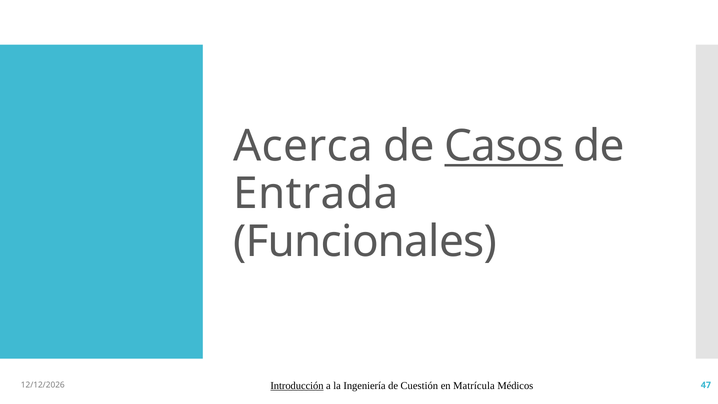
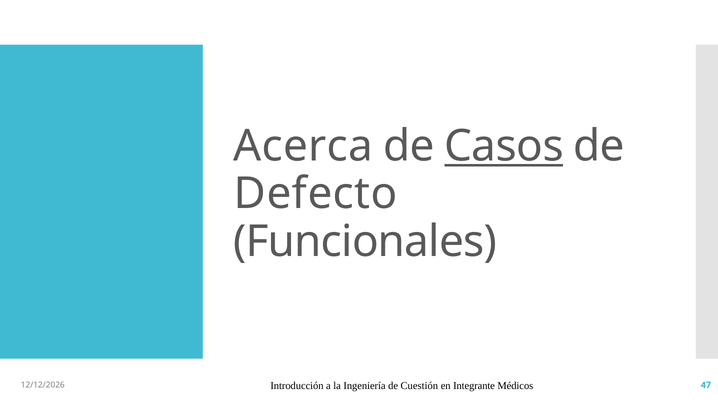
Entrada: Entrada -> Defecto (316, 194)
Introducción underline: present -> none (297, 386)
Matrícula: Matrícula -> Integrante (474, 386)
